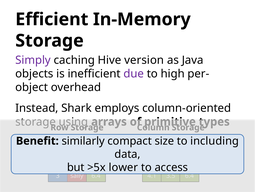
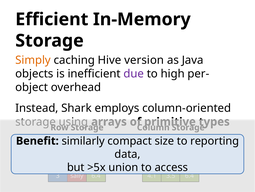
Simply colour: purple -> orange (33, 60)
including: including -> reporting (215, 140)
lower: lower -> union (123, 167)
